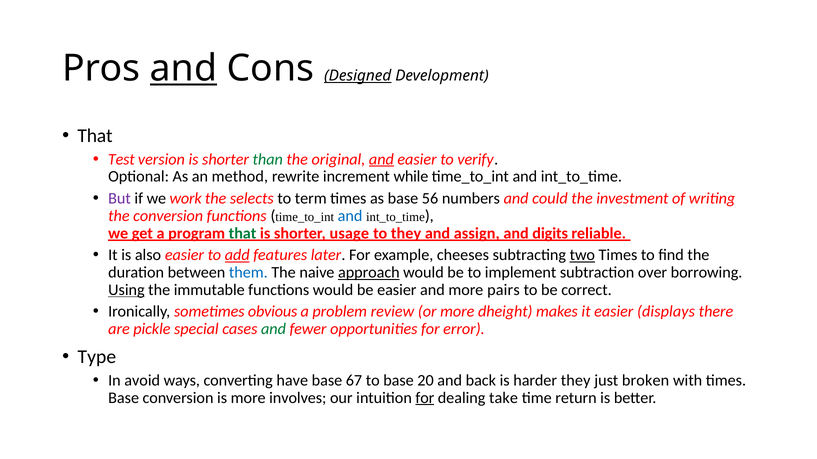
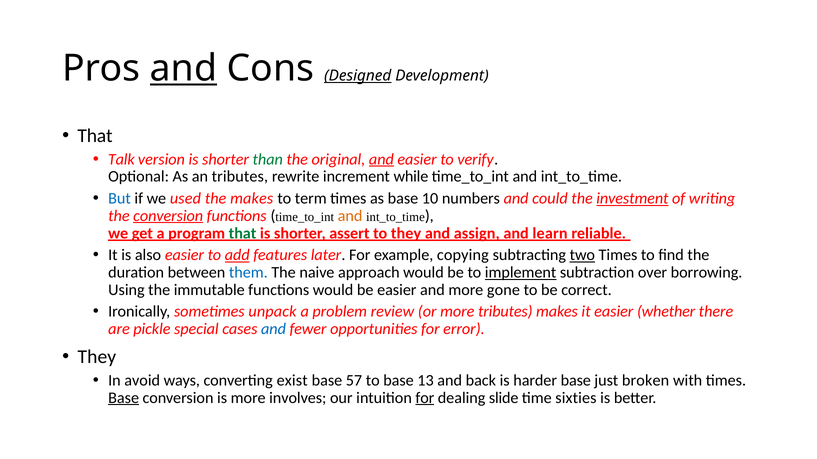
Test: Test -> Talk (121, 159)
an method: method -> tributes (240, 177)
But colour: purple -> blue (120, 199)
work: work -> used (185, 199)
the selects: selects -> makes (252, 199)
56: 56 -> 10 (430, 199)
investment underline: none -> present (632, 199)
conversion underline: none -> present (168, 216)
and colour: blue -> orange (350, 216)
usage: usage -> assert (349, 234)
digits: digits -> learn (550, 234)
cheeses: cheeses -> copying (463, 255)
approach underline: present -> none (369, 273)
implement underline: none -> present (521, 273)
Using underline: present -> none (126, 290)
pairs: pairs -> gone (503, 290)
obvious: obvious -> unpack (272, 312)
more dheight: dheight -> tributes (505, 312)
displays: displays -> whether (666, 312)
and colour: green -> blue (274, 329)
Type: Type -> They (97, 357)
have: have -> exist (292, 381)
67: 67 -> 57 (354, 381)
20: 20 -> 13 (426, 381)
harder they: they -> base (576, 381)
Base underline: none -> present (124, 398)
take: take -> slide (504, 398)
return: return -> sixties (576, 398)
